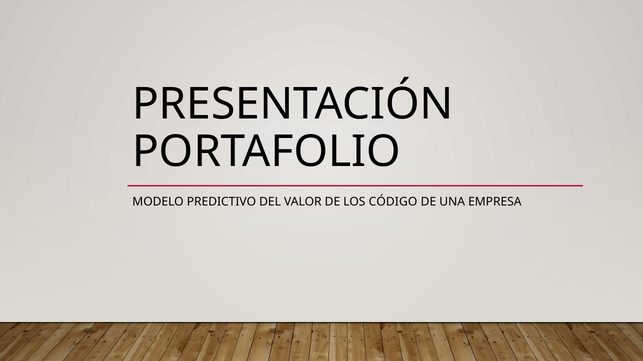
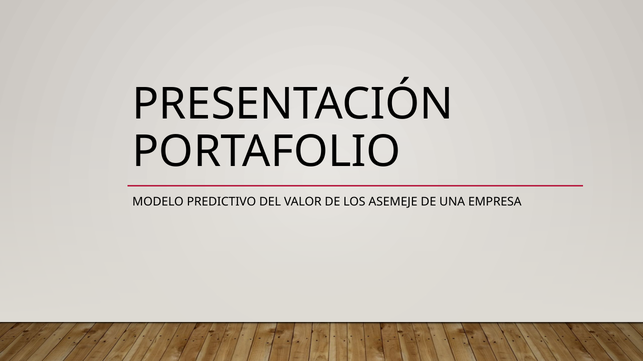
CÓDIGO: CÓDIGO -> ASEMEJE (393, 202)
